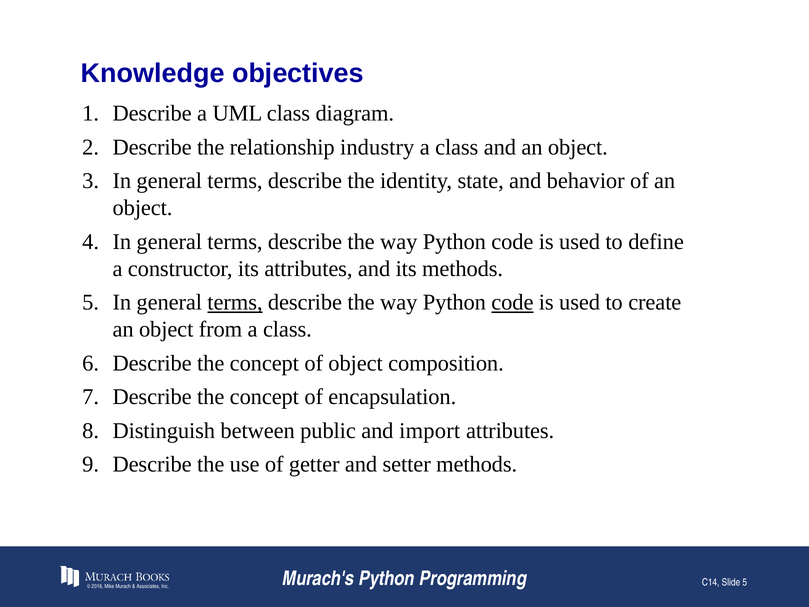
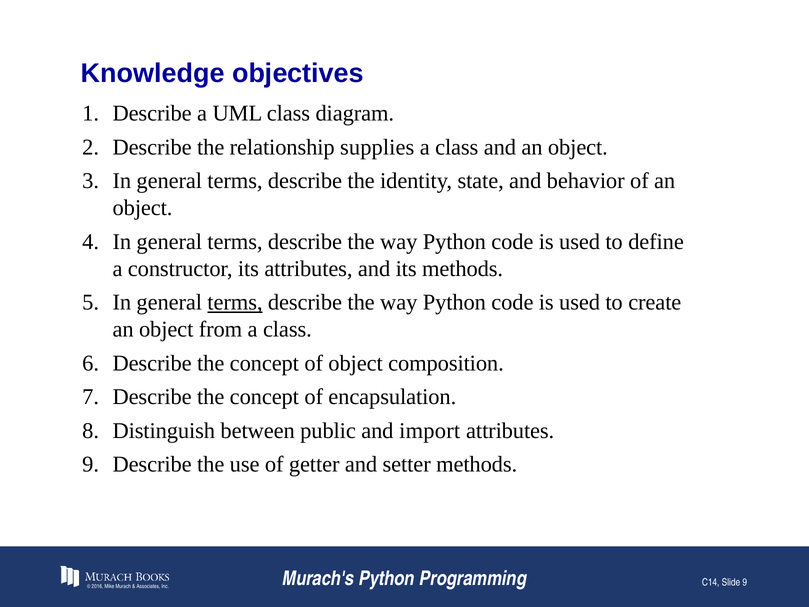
industry: industry -> supplies (377, 147)
code underline: present -> none (512, 302)
Slide 5: 5 -> 9 (745, 582)
